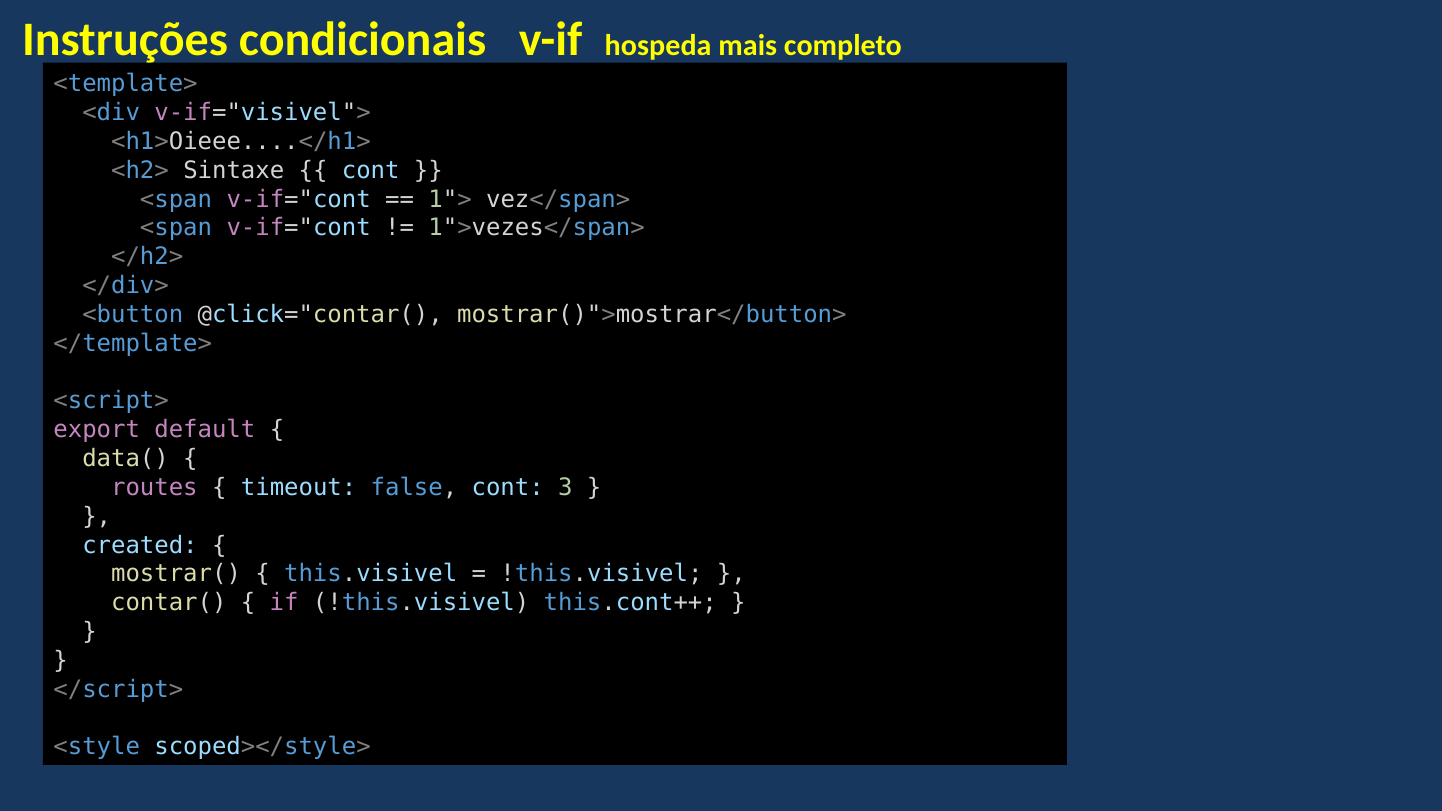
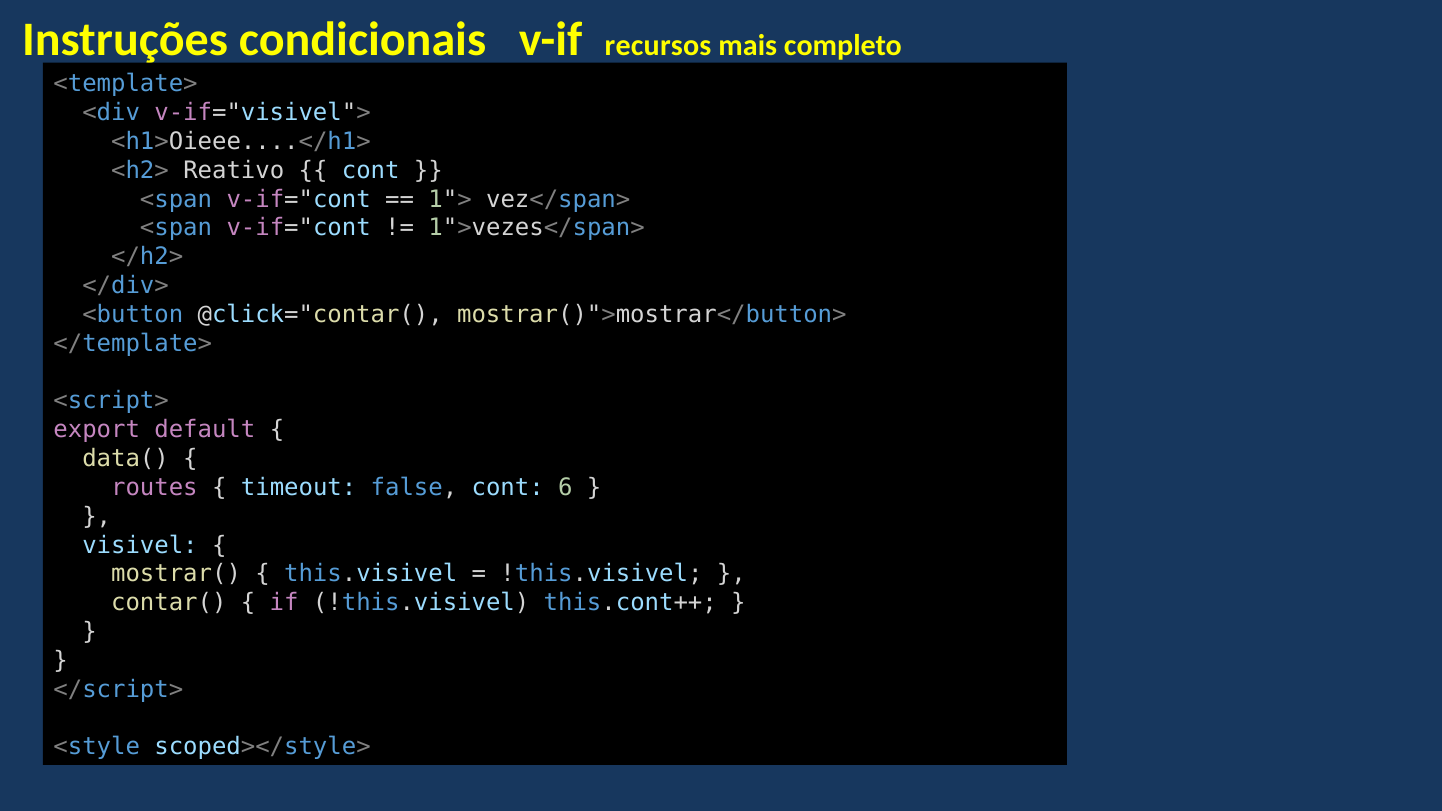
hospeda: hospeda -> recursos (658, 45)
Sintaxe: Sintaxe -> Reativo (234, 170)
3: 3 -> 6 (565, 488)
created: created -> visivel (140, 545)
